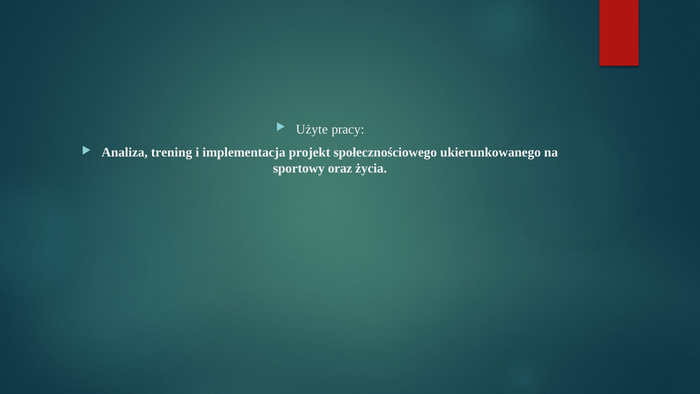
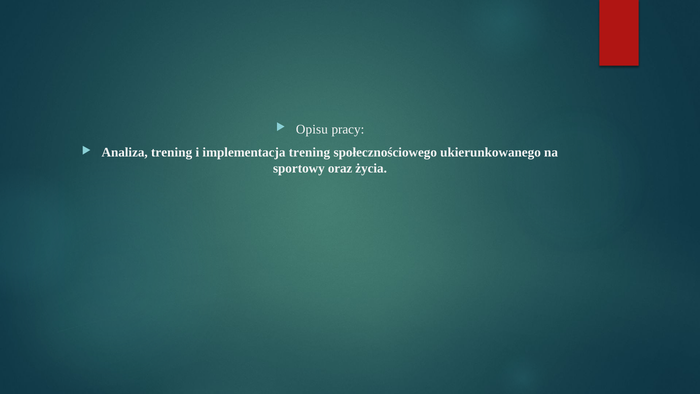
Użyte: Użyte -> Opisu (312, 129)
implementacja projekt: projekt -> trening (309, 152)
